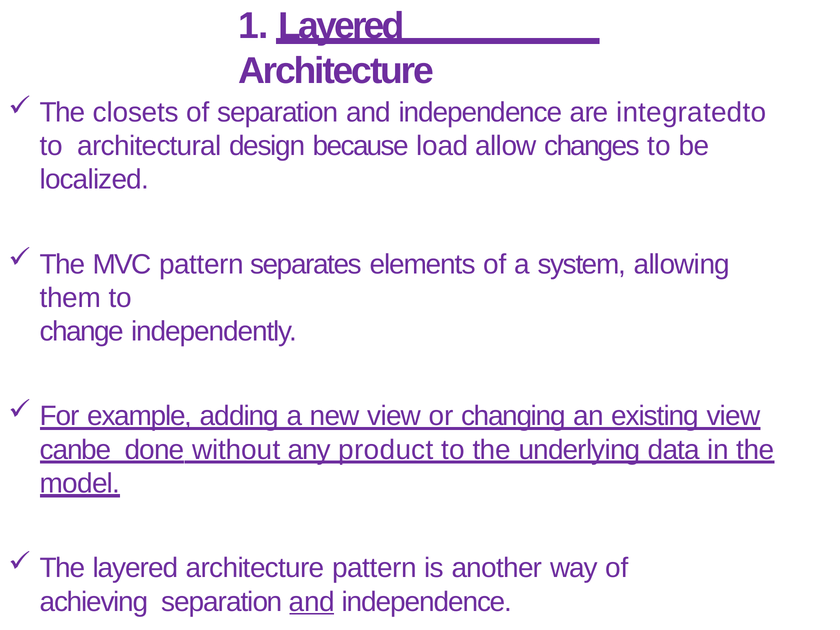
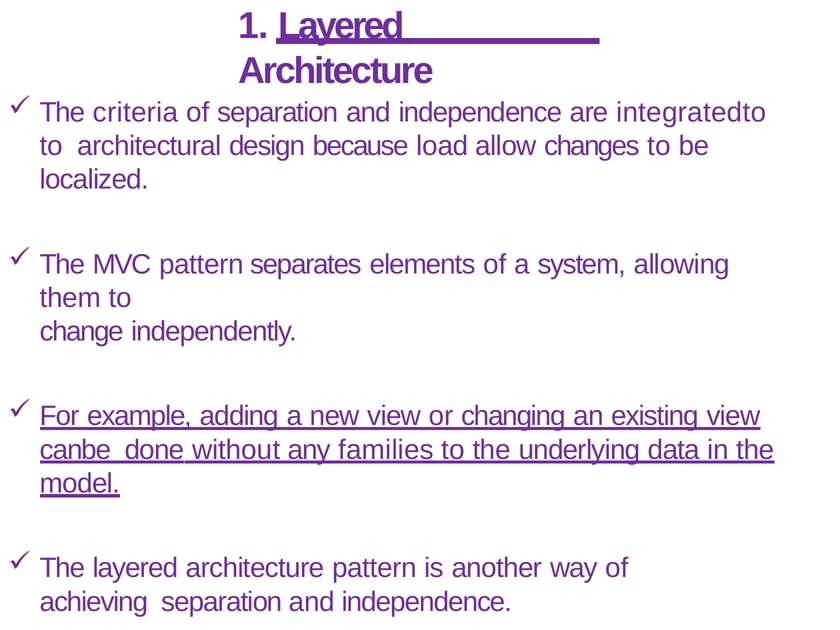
closets: closets -> criteria (136, 112)
product: product -> families (386, 450)
and underline: present -> none (312, 602)
